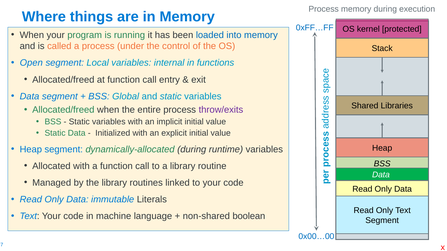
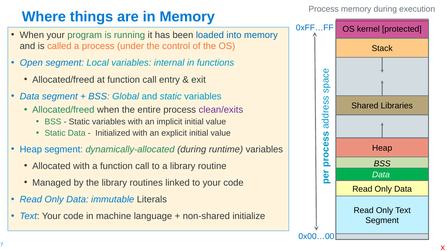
throw/exits: throw/exits -> clean/exits (221, 110)
boolean: boolean -> initialize (249, 217)
